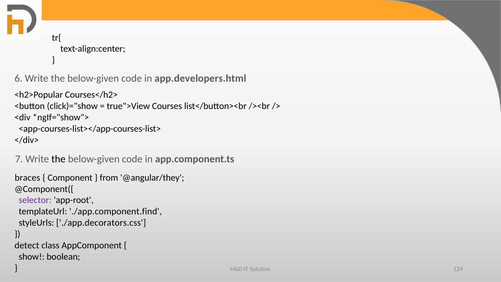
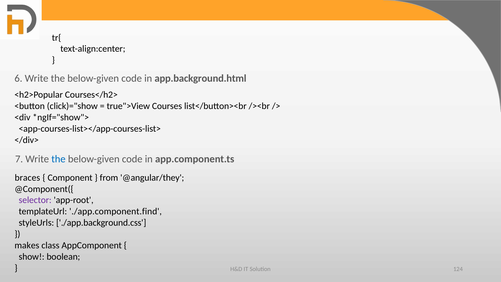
app.developers.html: app.developers.html -> app.background.html (200, 78)
the colour: black -> blue (58, 159)
./app.decorators.css: ./app.decorators.css -> ./app.background.css (101, 223)
detect: detect -> makes (27, 245)
